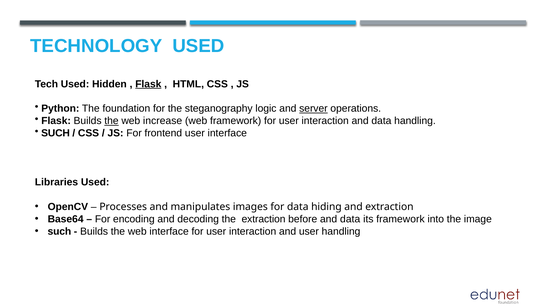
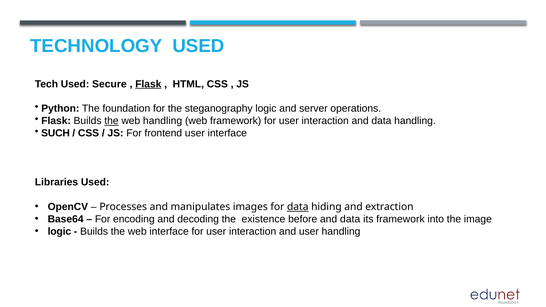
Hidden: Hidden -> Secure (109, 84)
server underline: present -> none (313, 109)
web increase: increase -> handling (163, 121)
data underline: none -> present (298, 207)
the extraction: extraction -> existence (263, 219)
such: such -> logic (59, 231)
